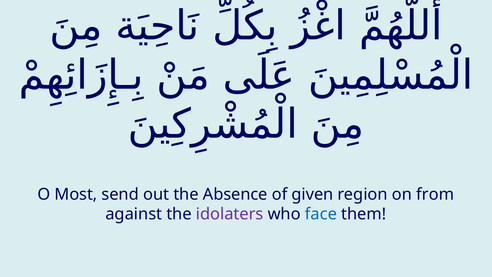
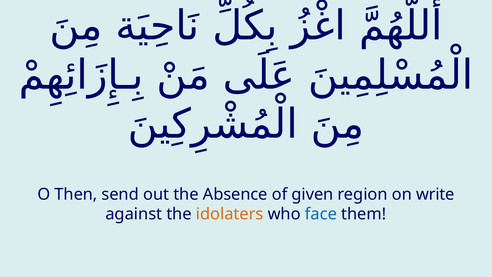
Most: Most -> Then (76, 194)
from: from -> write (435, 194)
idolaters colour: purple -> orange (230, 214)
